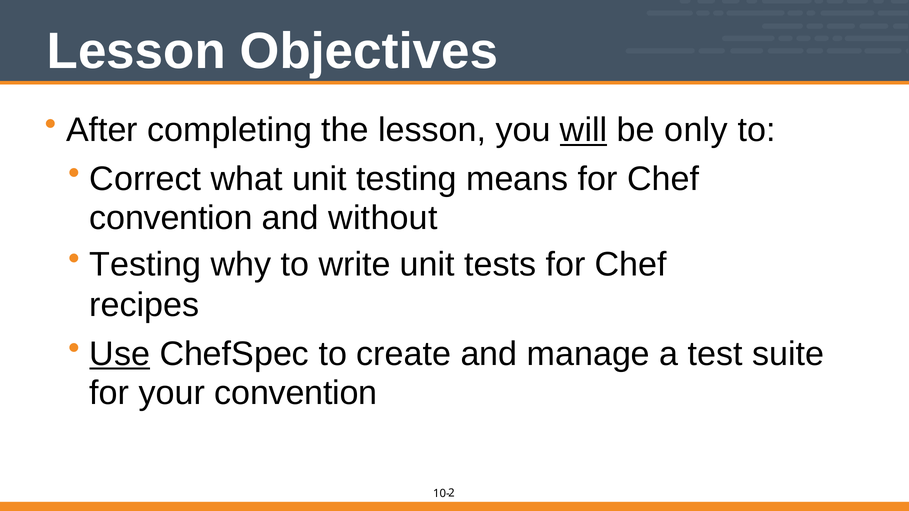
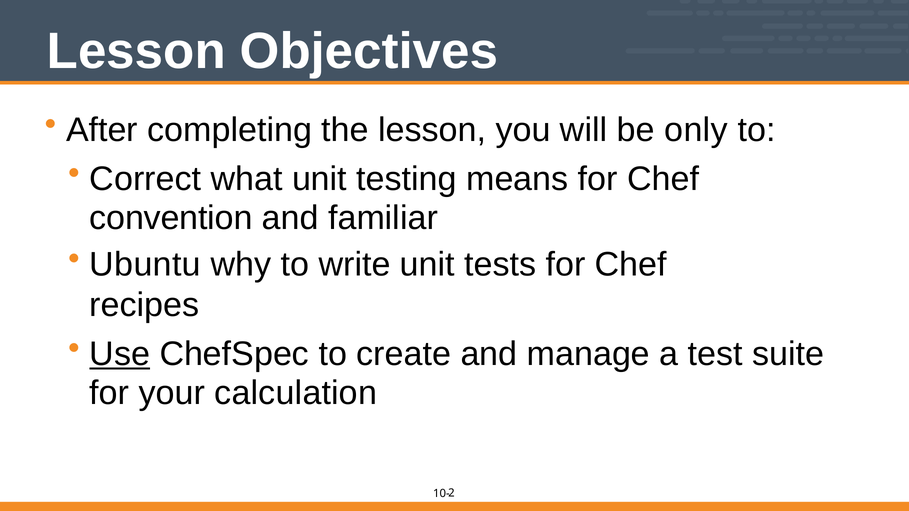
will underline: present -> none (584, 130)
without: without -> familiar (383, 218)
Testing: Testing -> Ubuntu (145, 265)
your convention: convention -> calculation (296, 393)
